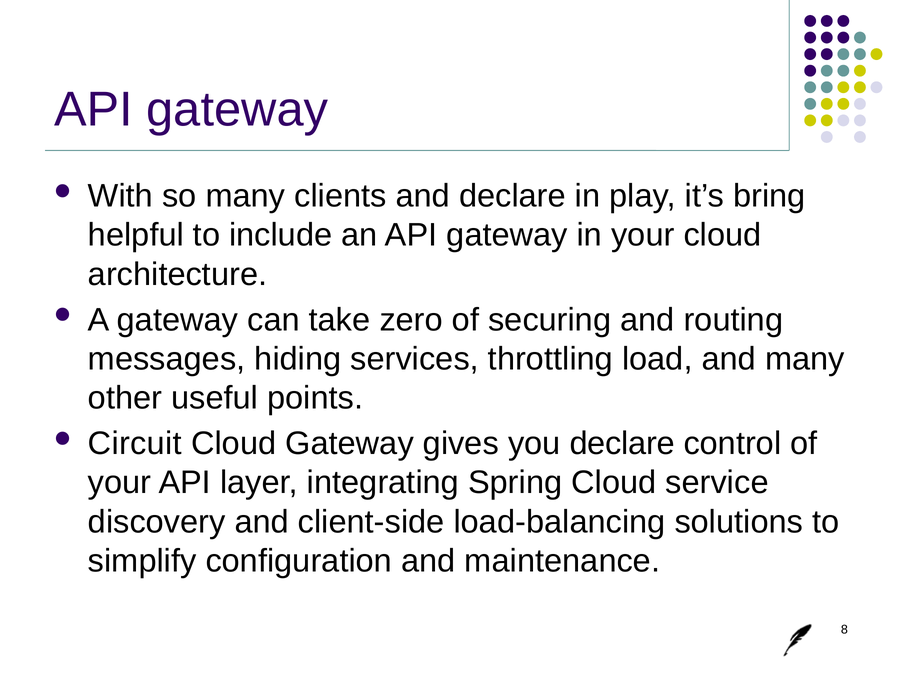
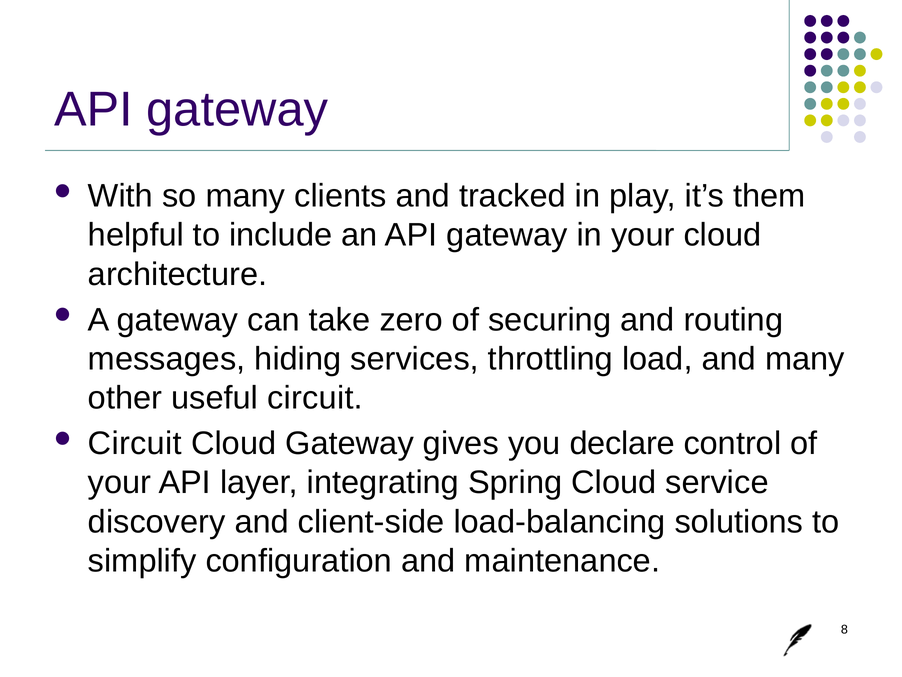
and declare: declare -> tracked (512, 196)
bring: bring -> them (769, 196)
useful points: points -> circuit (315, 398)
